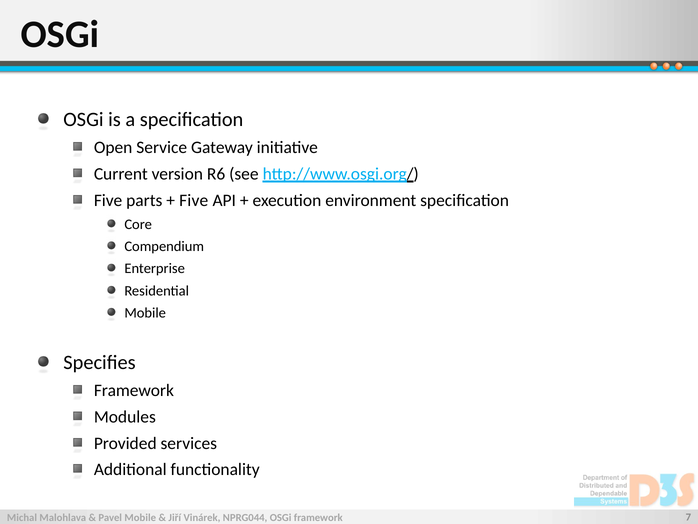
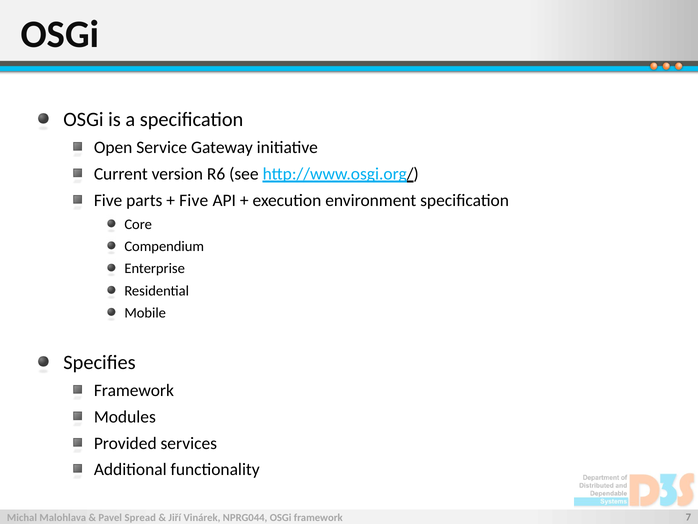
Pavel Mobile: Mobile -> Spread (140, 517)
